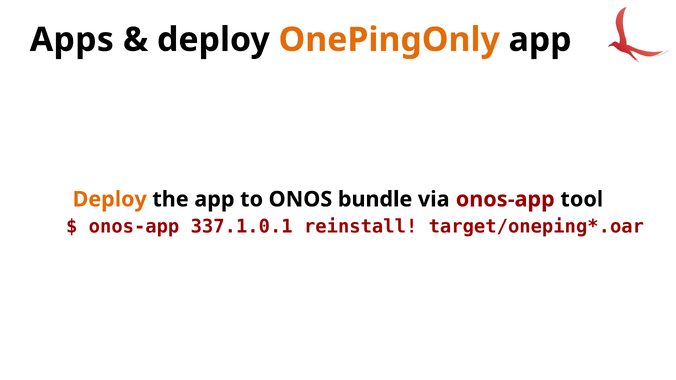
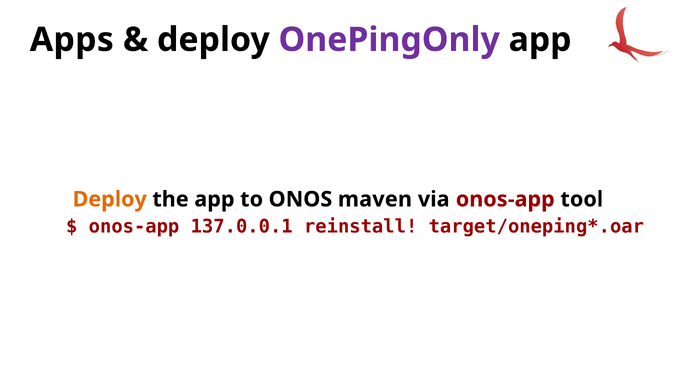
OnePingOnly colour: orange -> purple (389, 40)
bundle: bundle -> maven (375, 199)
337.1.0.1: 337.1.0.1 -> 137.0.0.1 (242, 227)
